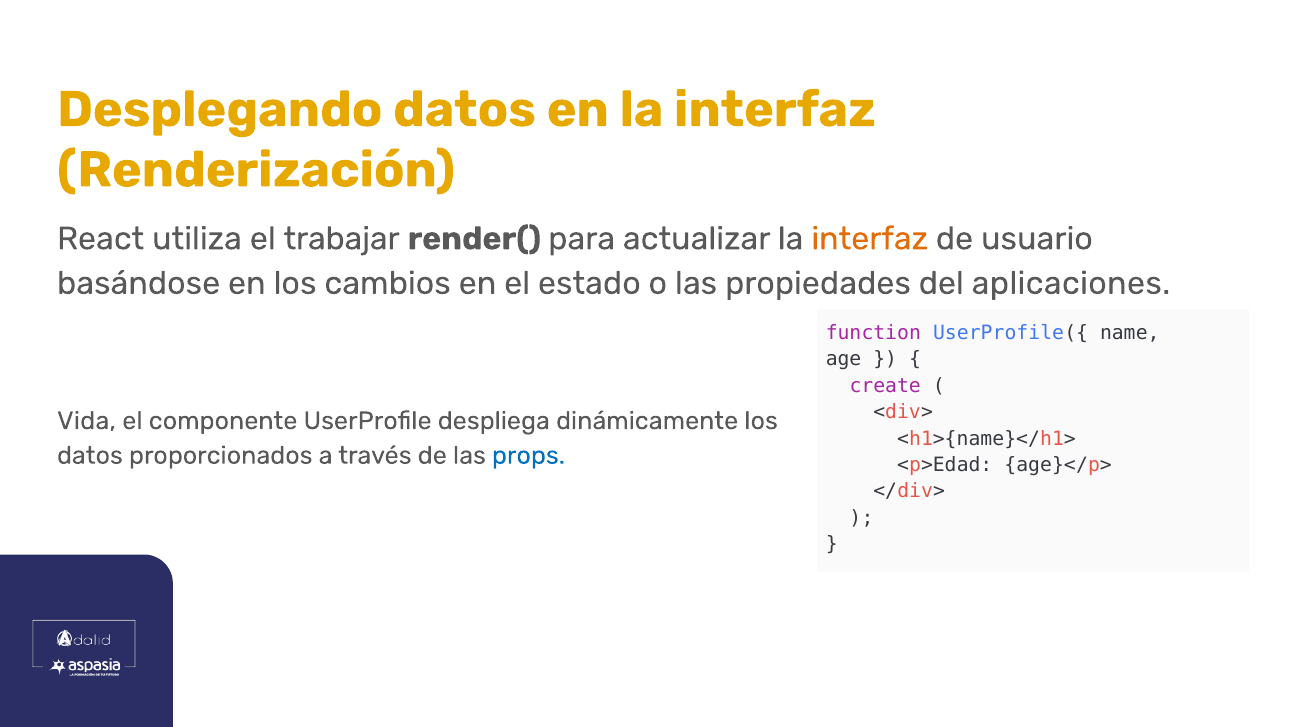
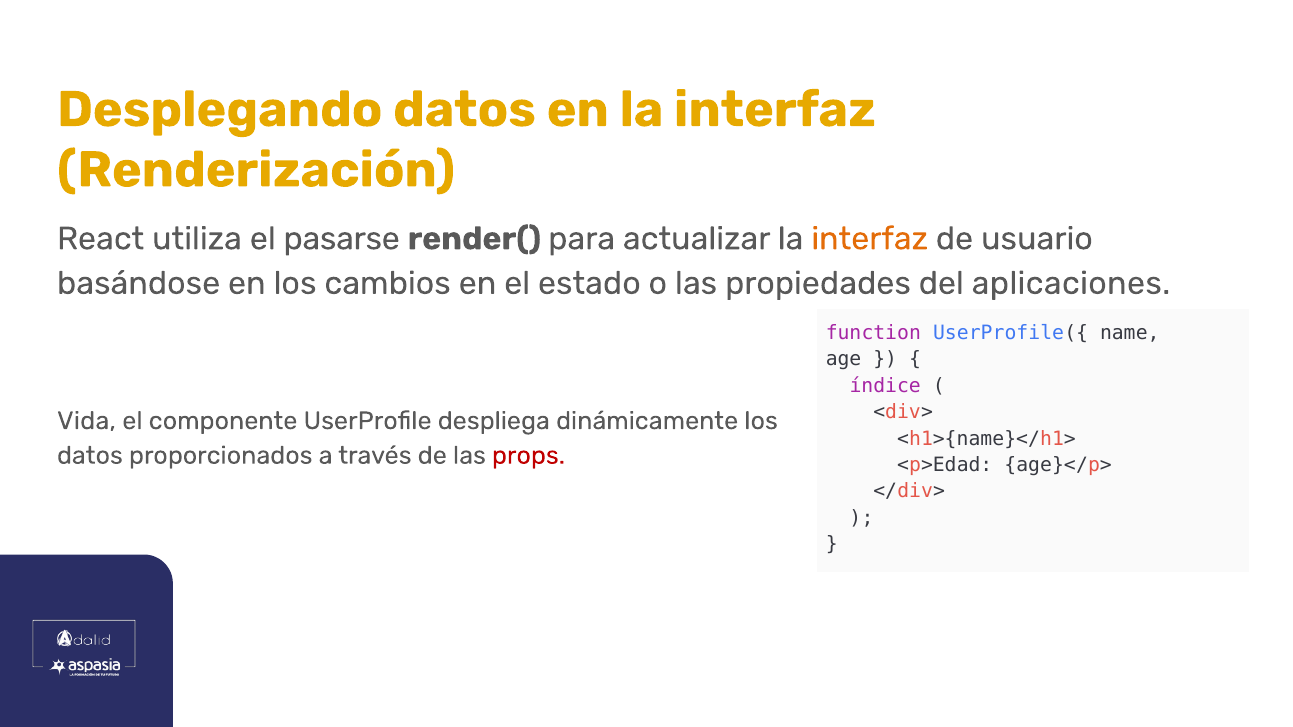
trabajar: trabajar -> pasarse (342, 239)
create: create -> índice (885, 386)
props colour: blue -> red (529, 456)
